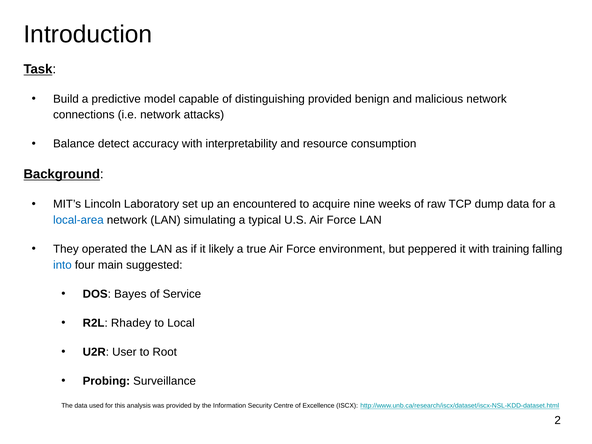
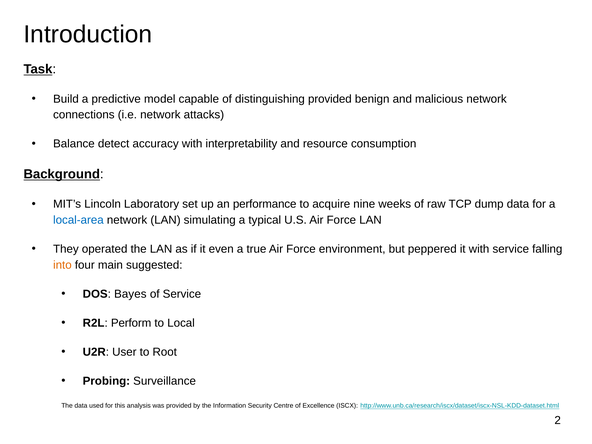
encountered: encountered -> performance (265, 204)
likely: likely -> even (221, 249)
with training: training -> service (511, 249)
into colour: blue -> orange (62, 265)
Rhadey: Rhadey -> Perform (131, 323)
